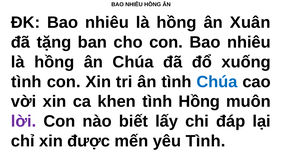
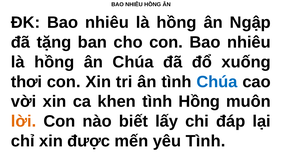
Xuân: Xuân -> Ngập (250, 23)
tình: tình -> thơi (26, 82)
lời colour: purple -> orange (24, 121)
